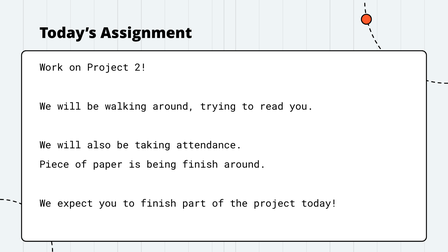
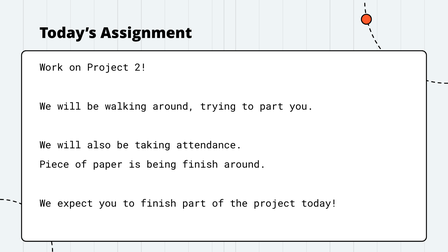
to read: read -> part (272, 106)
